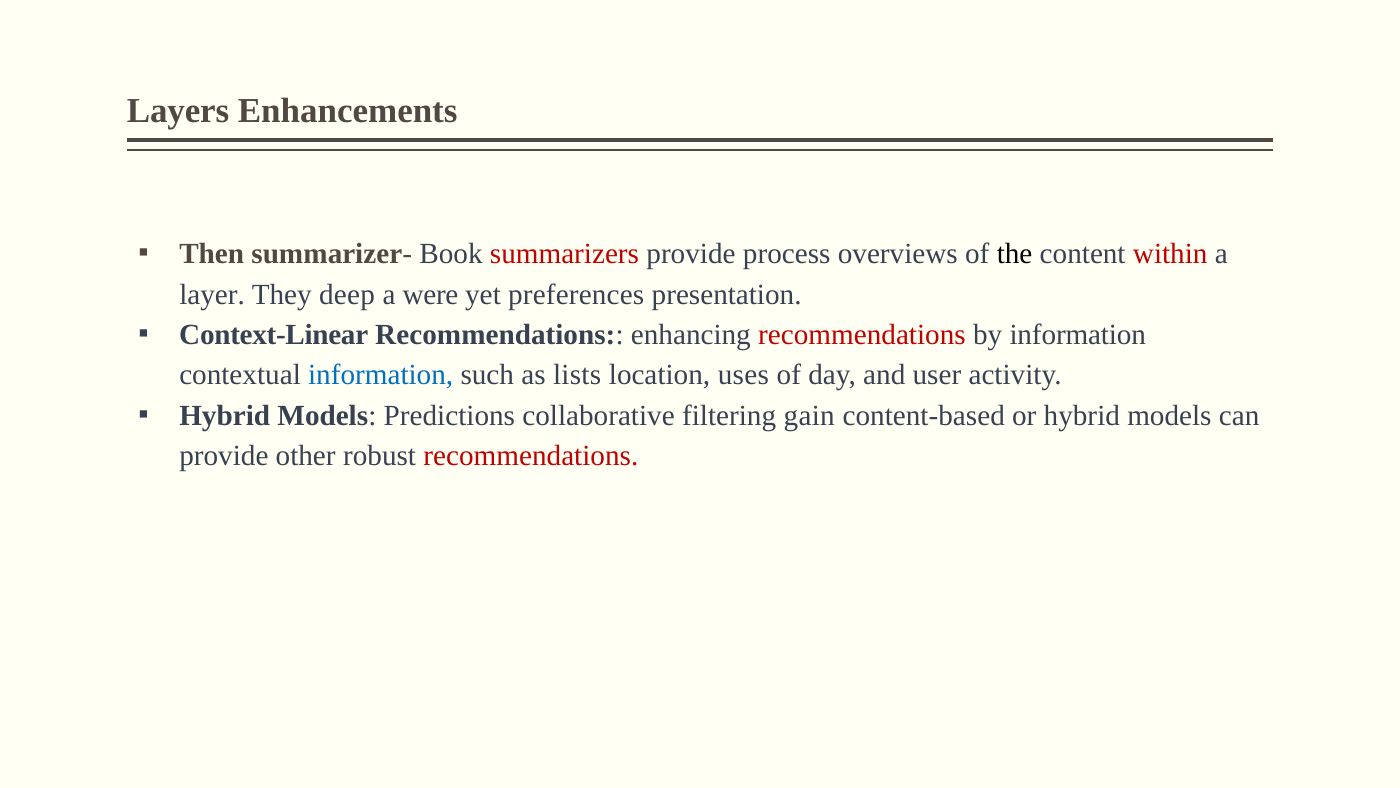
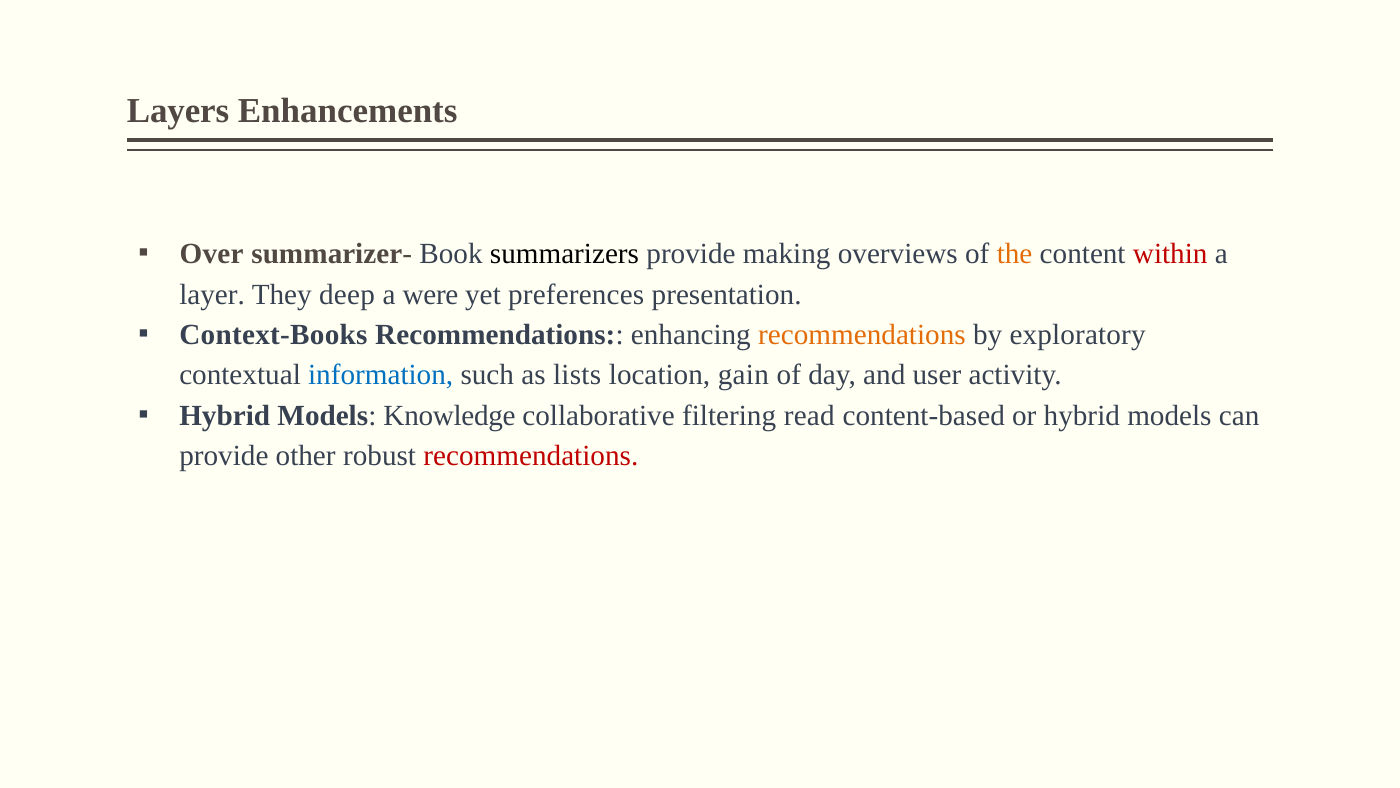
Then: Then -> Over (212, 254)
summarizers colour: red -> black (564, 254)
process: process -> making (787, 254)
the colour: black -> orange (1015, 254)
Context-Linear: Context-Linear -> Context-Books (273, 335)
recommendations colour: red -> orange (862, 335)
by information: information -> exploratory (1078, 335)
uses: uses -> gain (743, 375)
Predictions: Predictions -> Knowledge (450, 415)
gain: gain -> read (809, 415)
